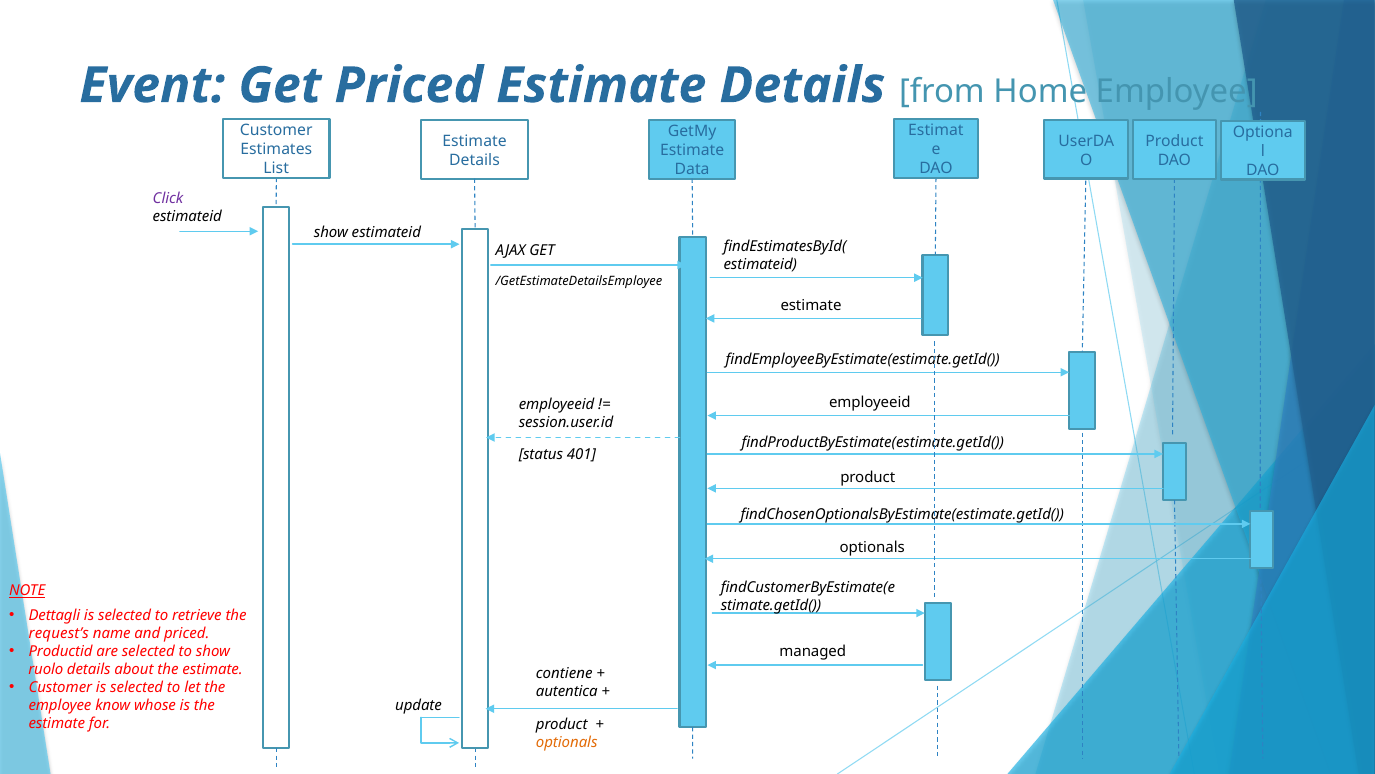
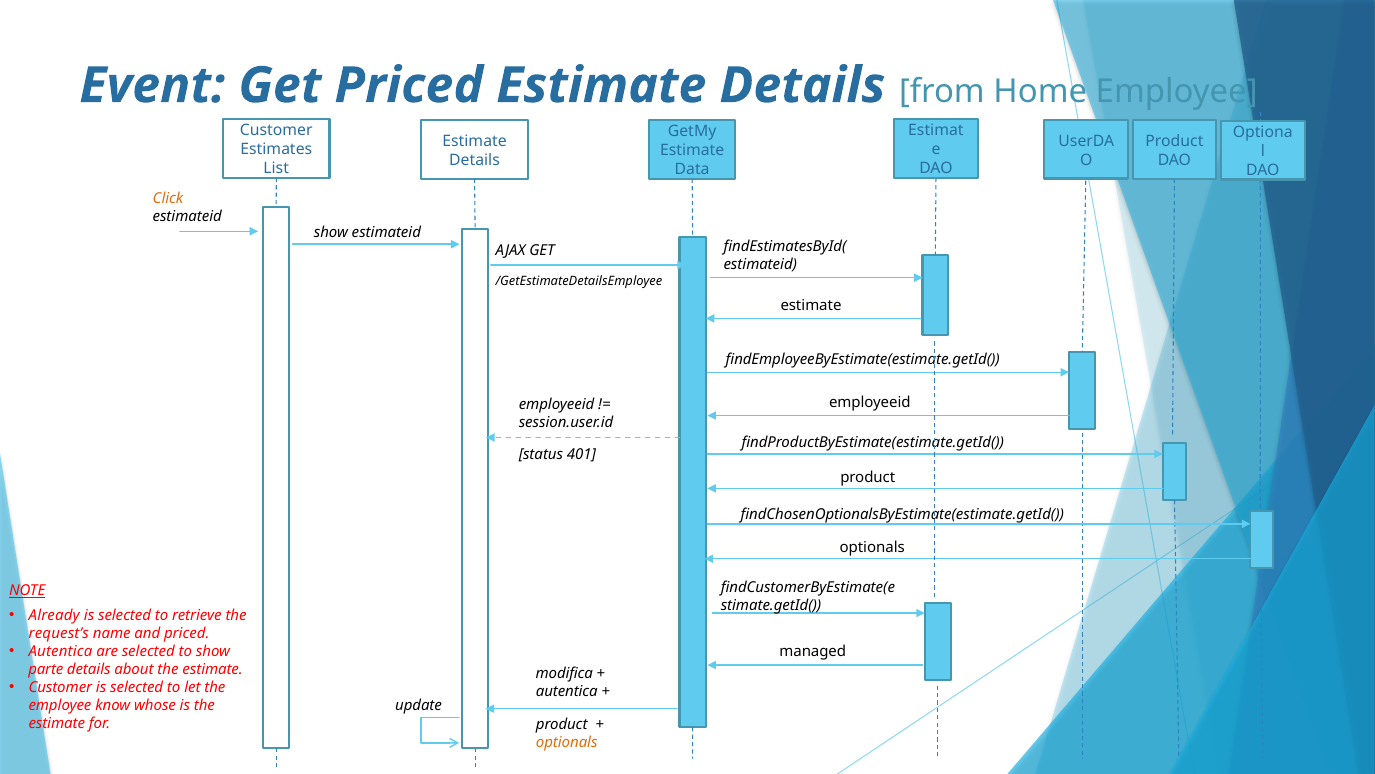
Click colour: purple -> orange (168, 199)
Dettagli: Dettagli -> Already (54, 615)
Productid: Productid -> Autentica (60, 651)
ruolo: ruolo -> parte (46, 669)
contiene: contiene -> modifica (564, 673)
